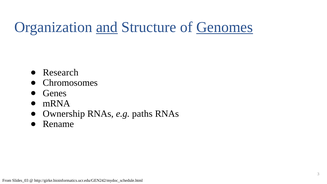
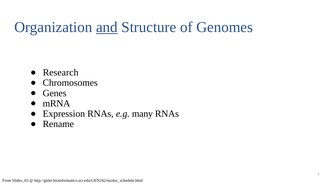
Genomes underline: present -> none (225, 27)
Ownership: Ownership -> Expression (64, 114)
paths: paths -> many (142, 114)
